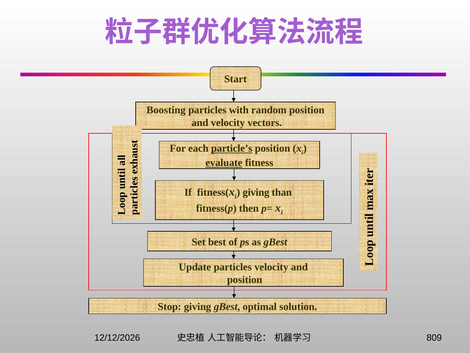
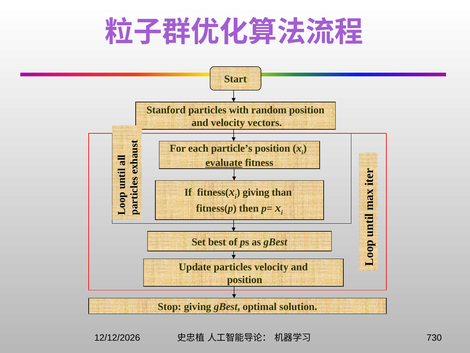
Boosting: Boosting -> Stanford (166, 110)
particle’s underline: present -> none (232, 148)
809: 809 -> 730 (434, 337)
